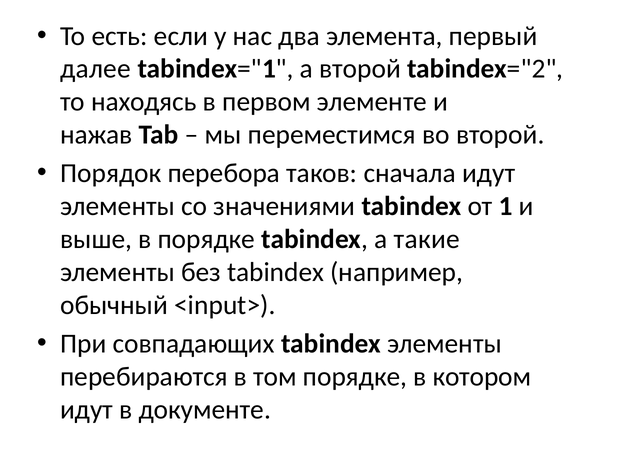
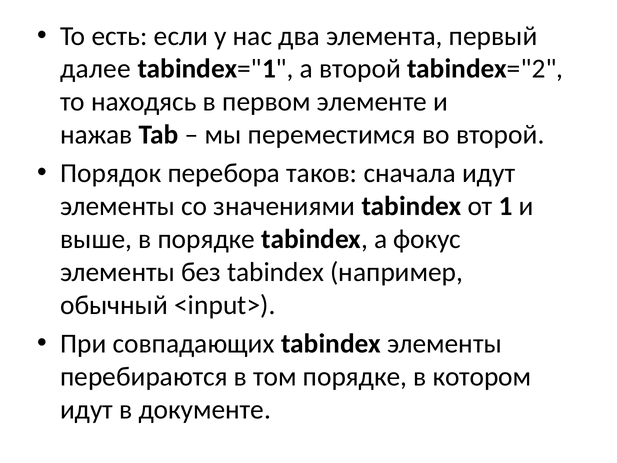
такие: такие -> фокус (427, 239)
